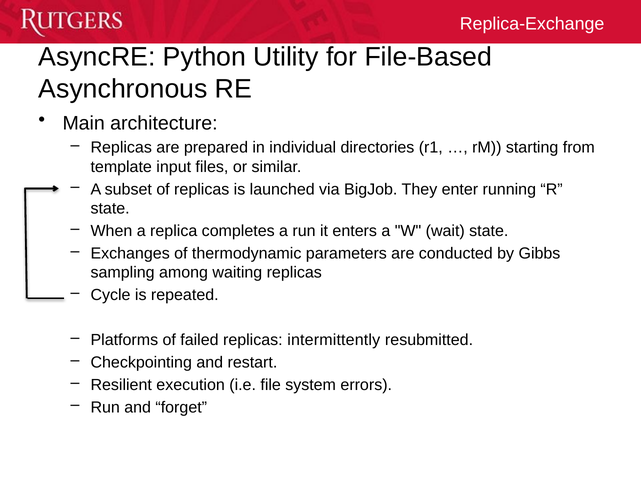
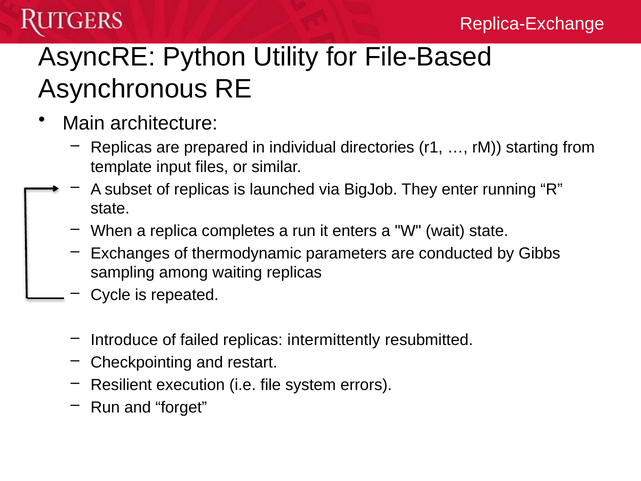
Platforms: Platforms -> Introduce (124, 340)
